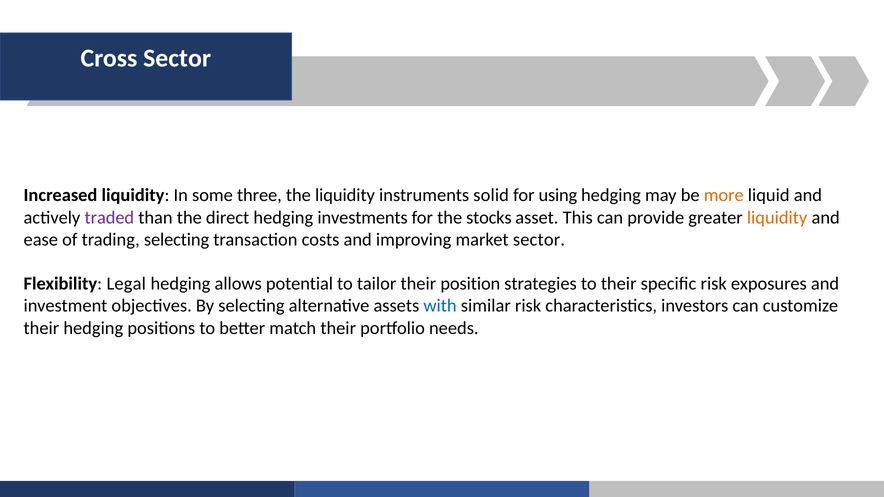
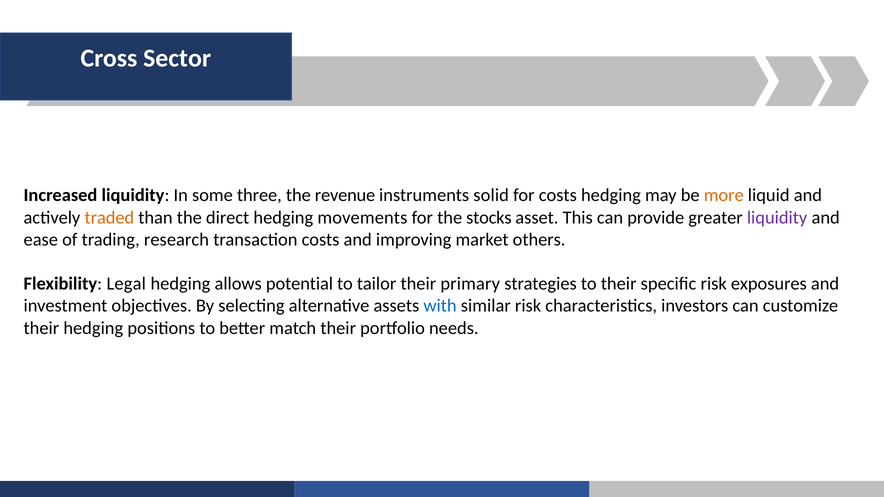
the liquidity: liquidity -> revenue (345, 195)
for using: using -> costs (558, 195)
traded colour: purple -> orange (109, 218)
investments: investments -> movements (362, 218)
liquidity colour: orange -> purple (777, 218)
trading selecting: selecting -> research (176, 240)
market sector: sector -> others (539, 240)
position: position -> primary (470, 284)
